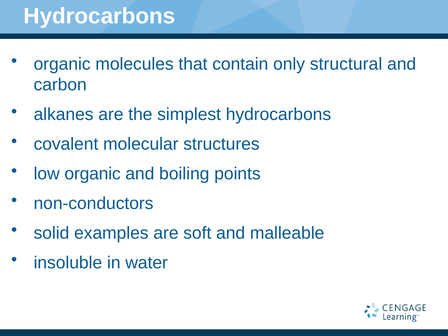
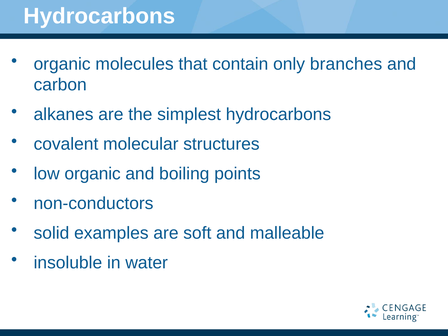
structural: structural -> branches (346, 64)
